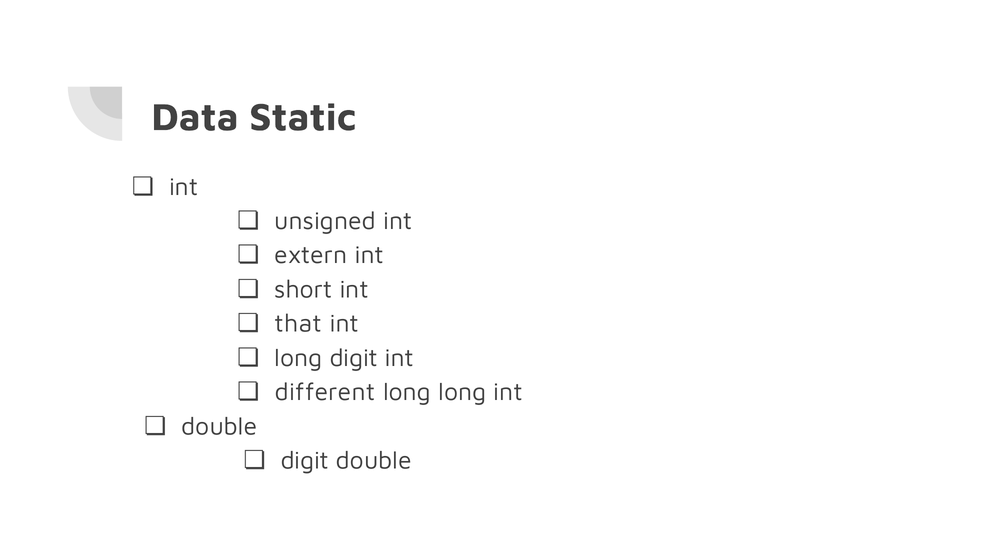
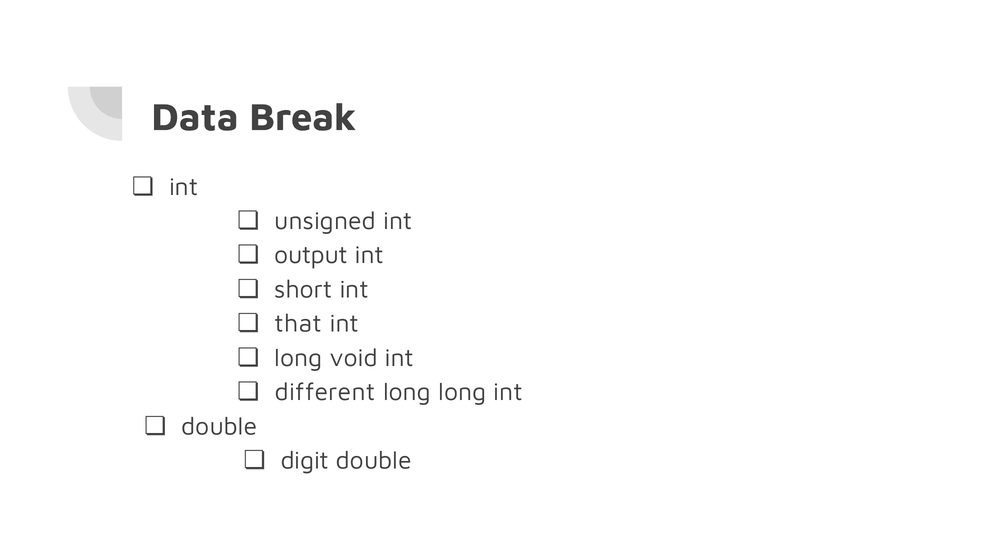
Static: Static -> Break (303, 117)
extern: extern -> output (311, 255)
long digit: digit -> void (354, 358)
